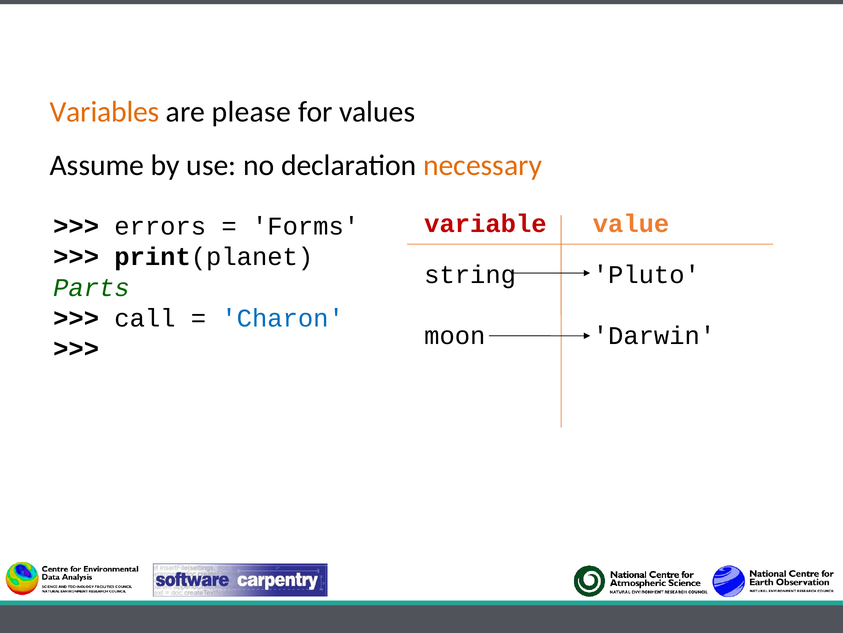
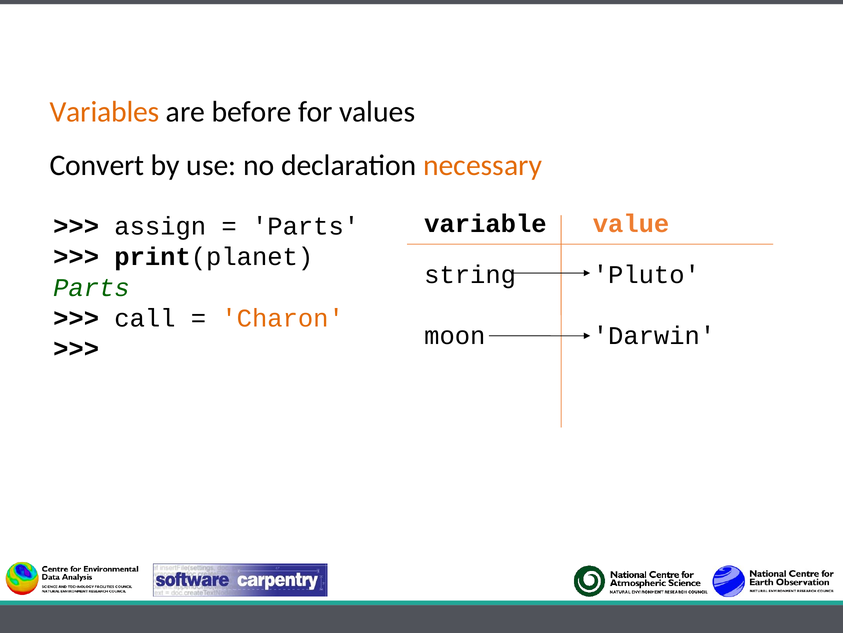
please: please -> before (252, 112)
Assume: Assume -> Convert (97, 165)
variable colour: red -> black (485, 223)
errors: errors -> assign (160, 226)
Forms: Forms -> Parts (306, 226)
Charon colour: blue -> orange (283, 318)
